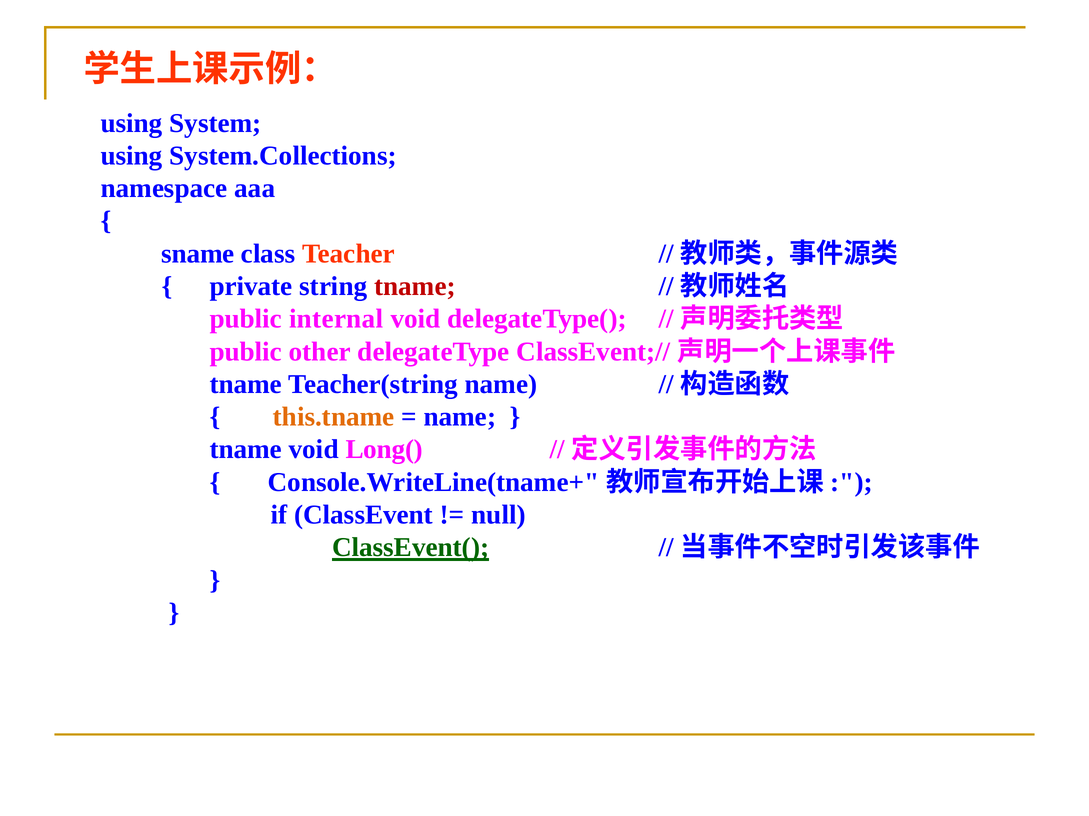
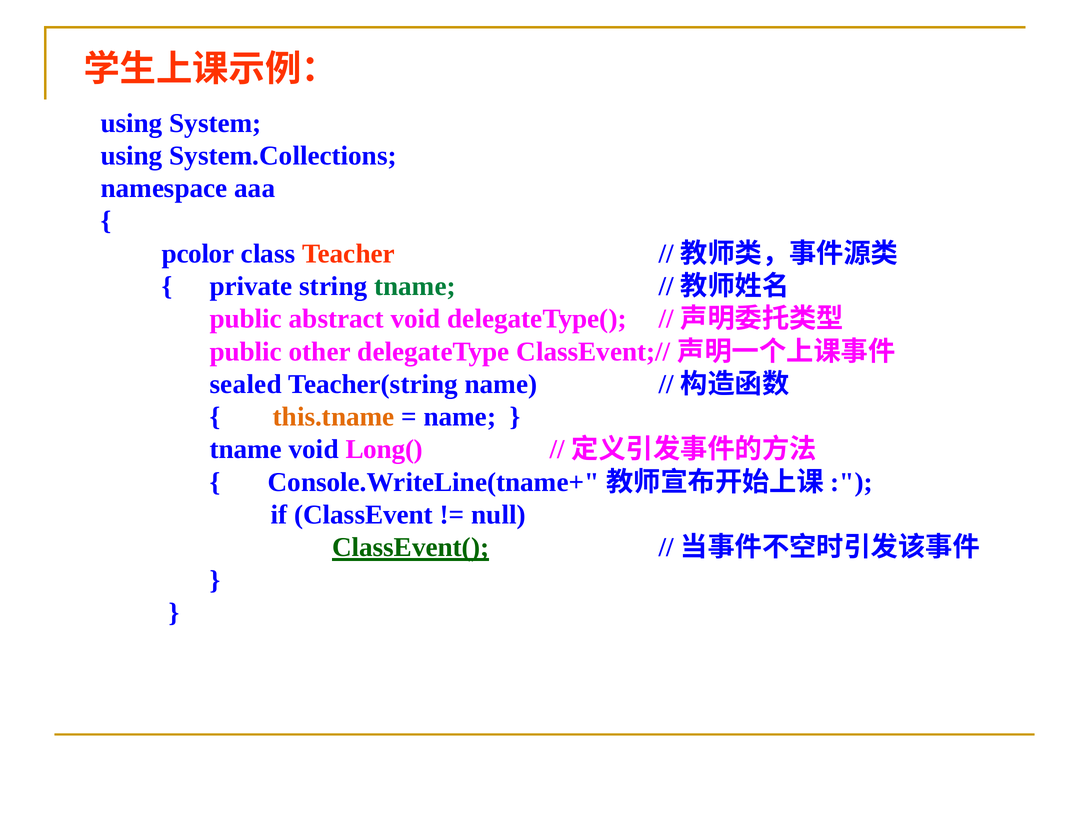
sname: sname -> pcolor (198, 254)
tname colour: red -> green (415, 287)
internal: internal -> abstract (336, 319)
tname: tname -> sealed (246, 385)
